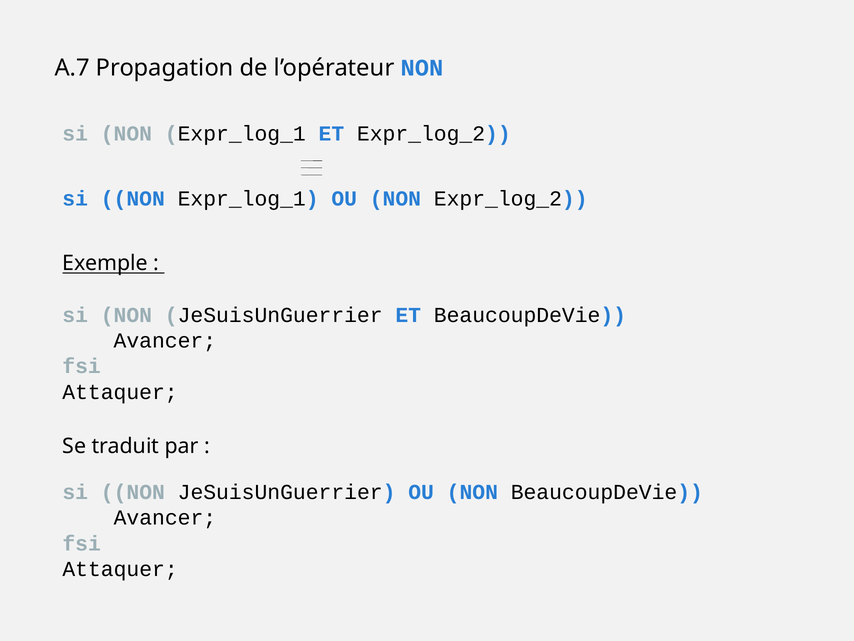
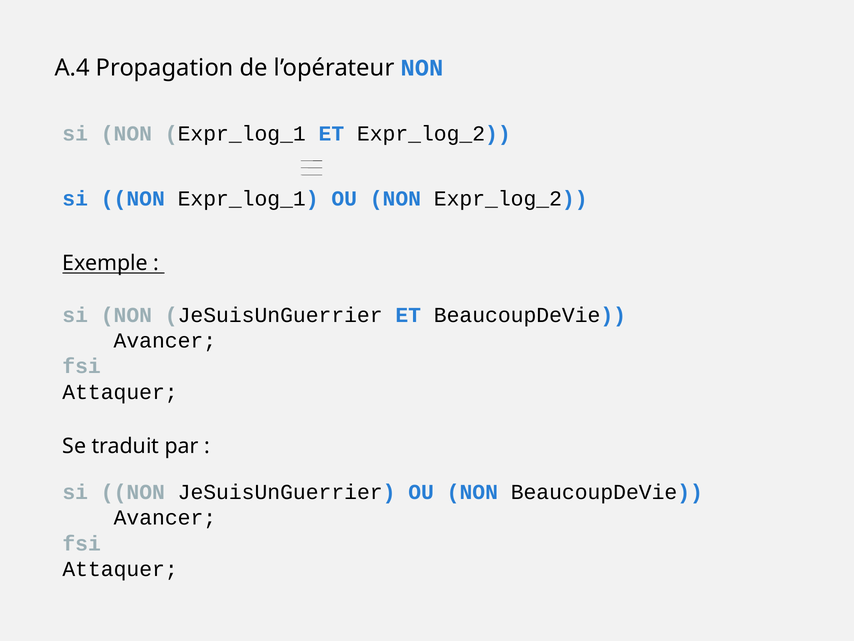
A.7: A.7 -> A.4 (72, 68)
